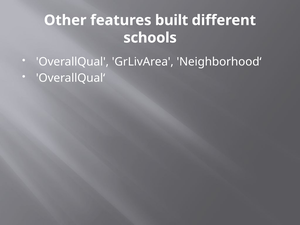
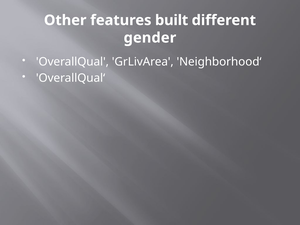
schools: schools -> gender (150, 38)
